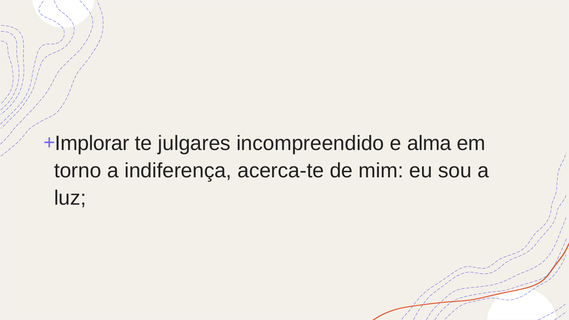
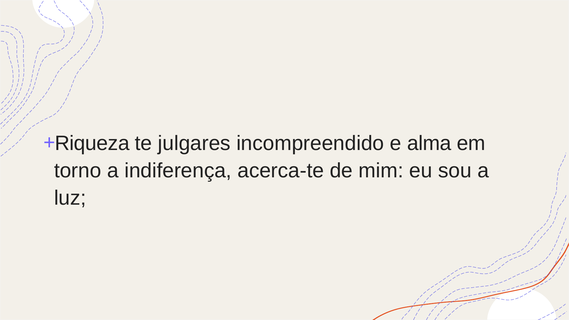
Implorar: Implorar -> Riqueza (92, 143)
